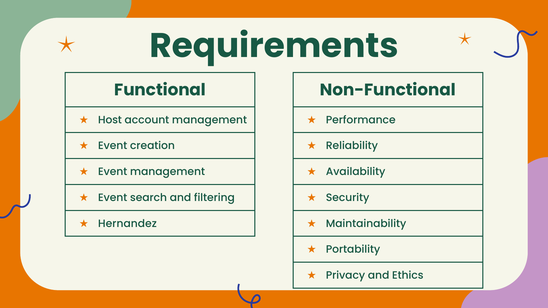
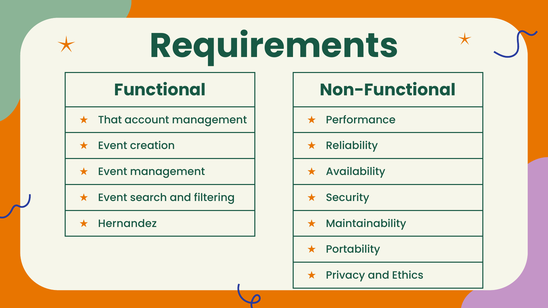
Host: Host -> That (110, 120)
